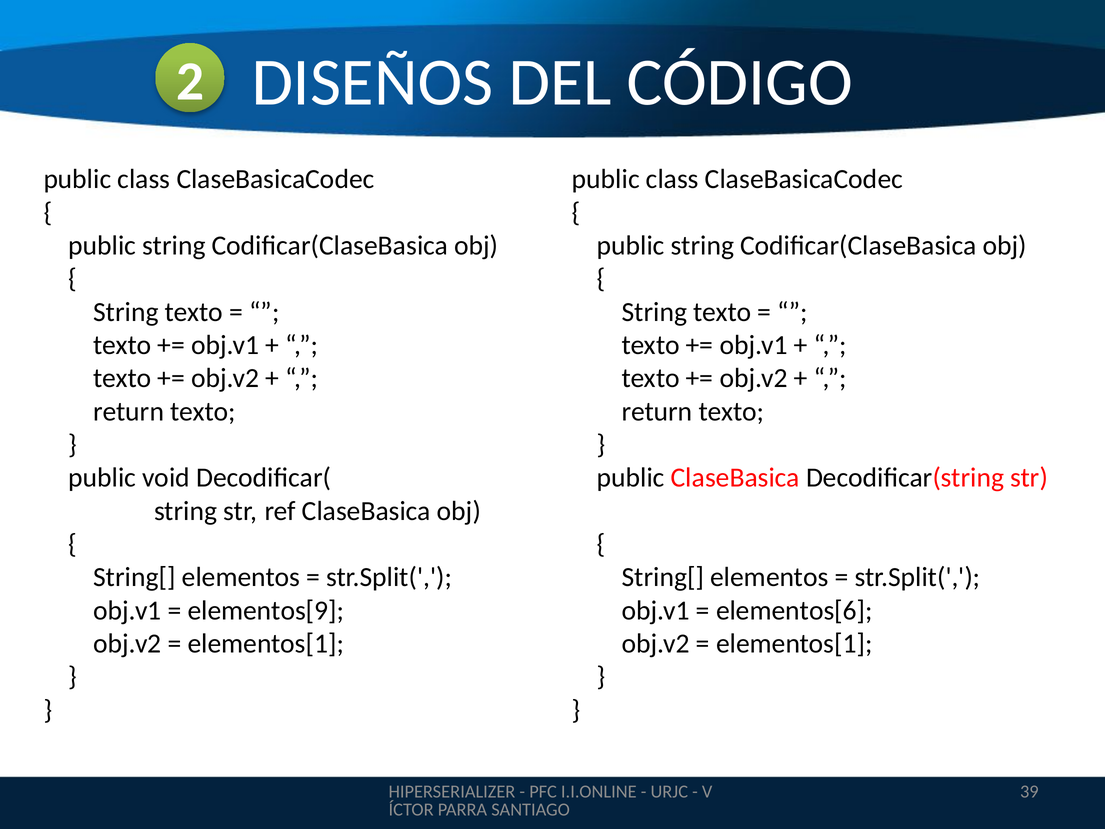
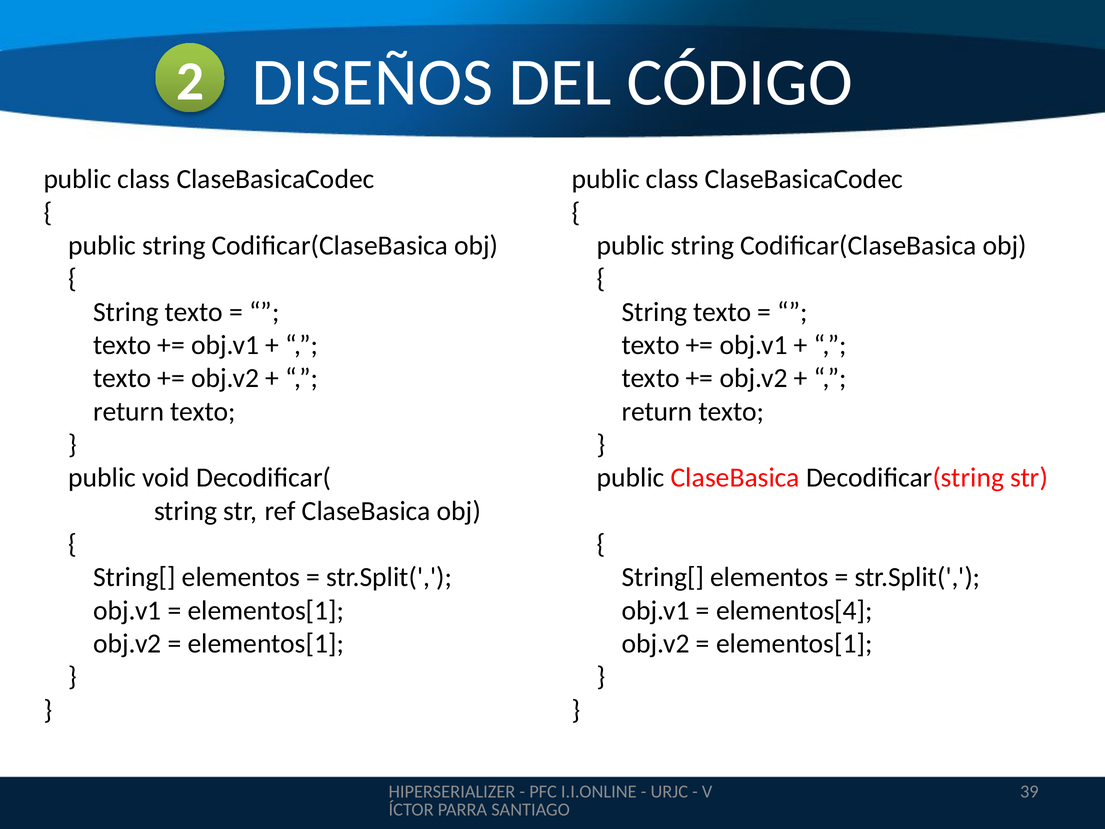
elementos[9: elementos[9 -> elementos[1 (266, 610)
elementos[6: elementos[6 -> elementos[4 (794, 610)
